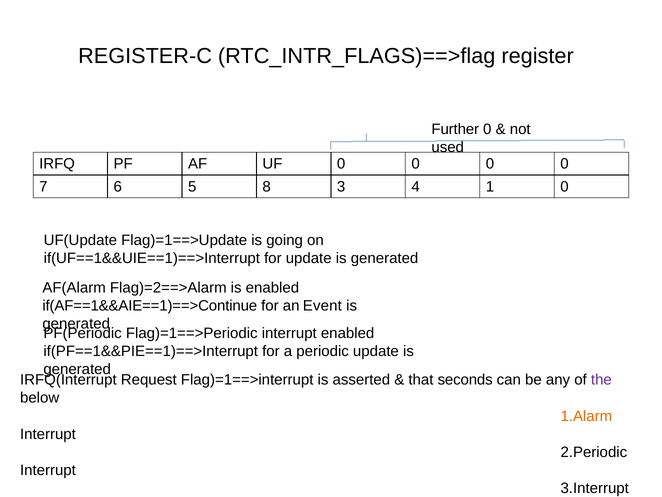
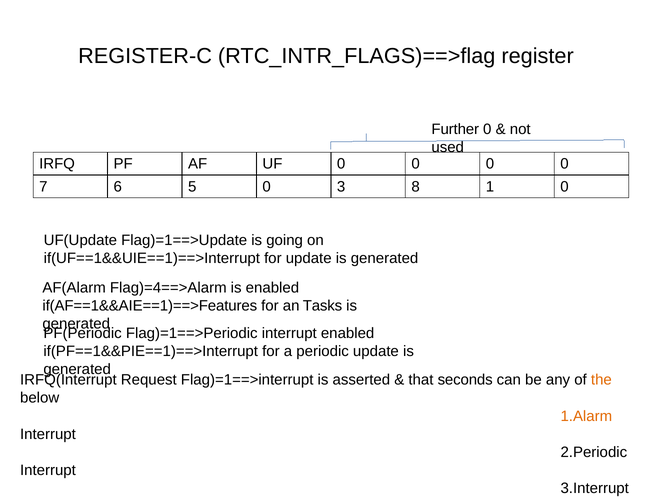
5 8: 8 -> 0 (267, 186)
4: 4 -> 8 (416, 186)
Flag)=2==>Alarm: Flag)=2==>Alarm -> Flag)=4==>Alarm (168, 287)
if(AF==1&&AIE==1)==>Continue: if(AF==1&&AIE==1)==>Continue -> if(AF==1&&AIE==1)==>Features (150, 305)
Event: Event -> Tasks (322, 305)
the colour: purple -> orange (601, 380)
